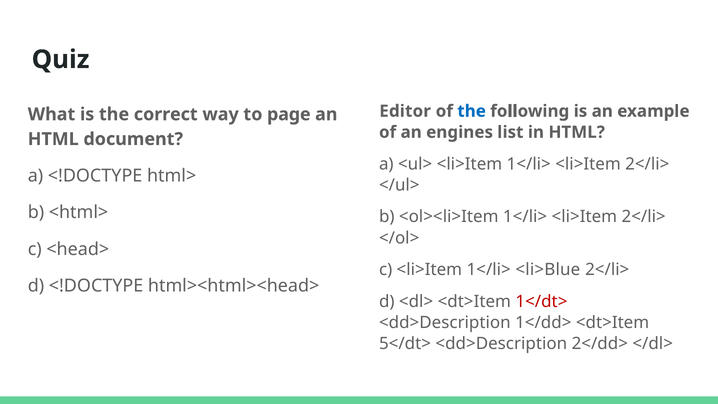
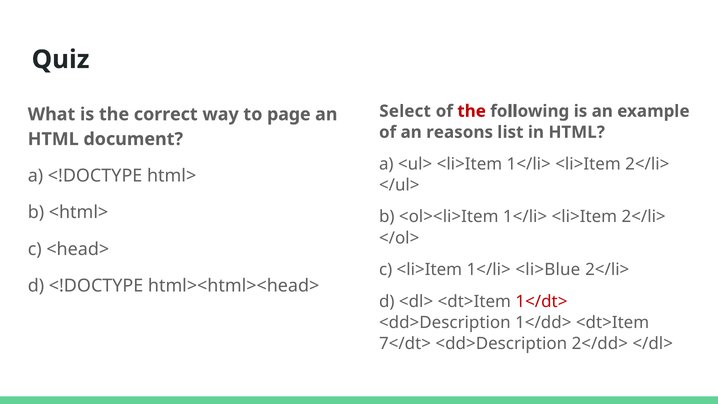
Editor: Editor -> Select (405, 111)
the colour: blue -> red (472, 111)
engines: engines -> reasons (460, 132)
5</dt>: 5</dt> -> 7</dt> (405, 344)
